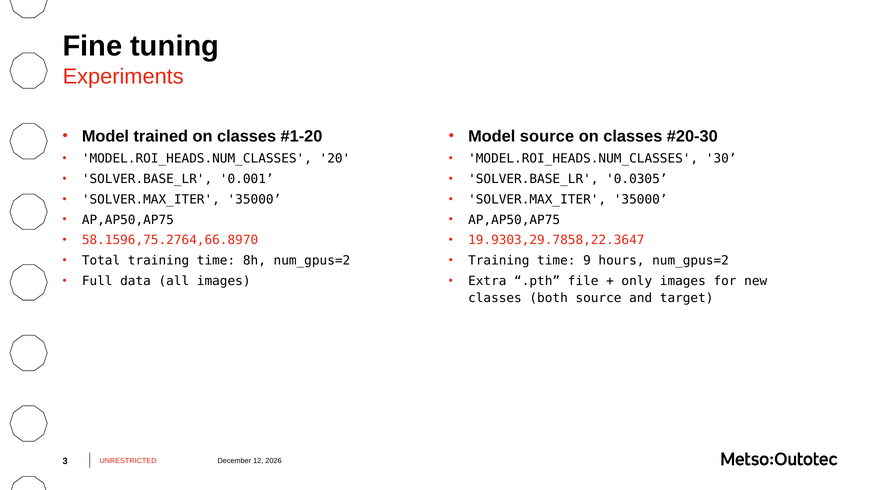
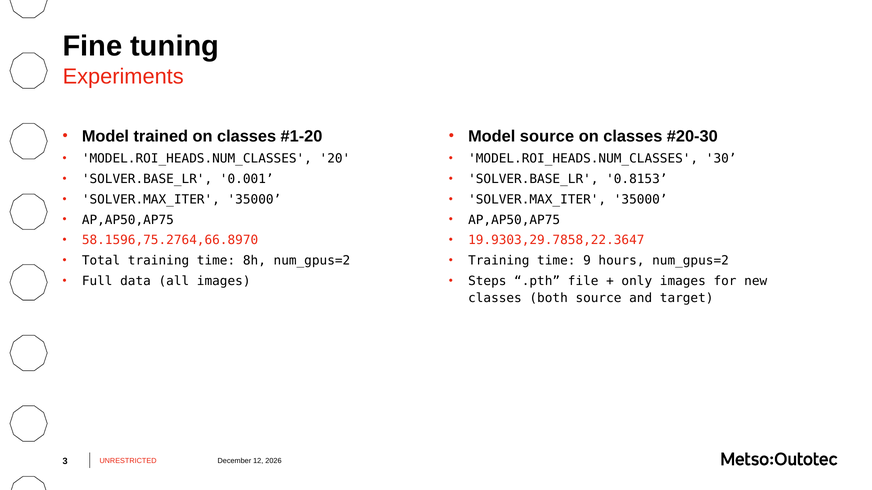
0.0305: 0.0305 -> 0.8153 (637, 179)
Extra: Extra -> Steps (487, 281)
